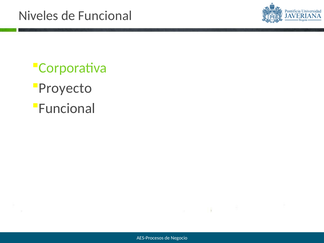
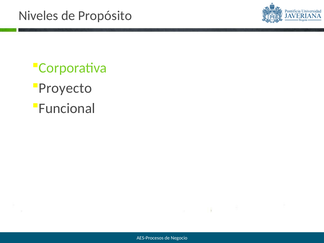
de Funcional: Funcional -> Propósito (105, 16)
